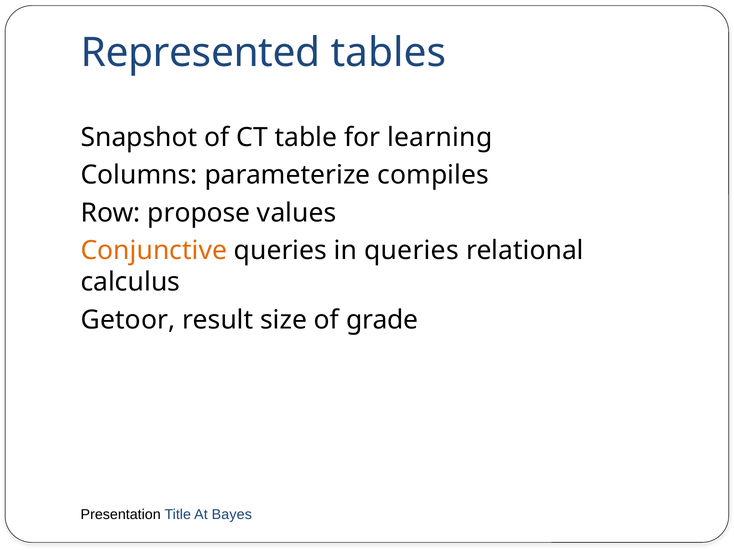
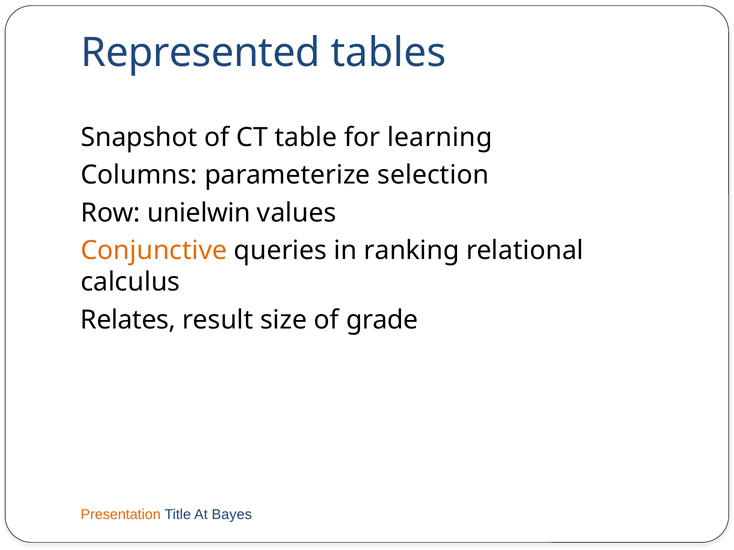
compiles: compiles -> selection (433, 175)
propose: propose -> unielwin (199, 213)
in queries: queries -> ranking (412, 251)
Getoor: Getoor -> Relates (128, 320)
Presentation colour: black -> orange (121, 515)
